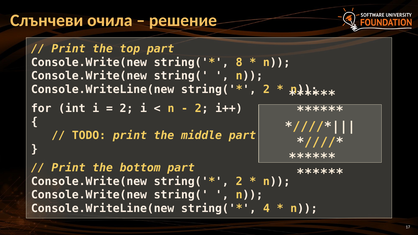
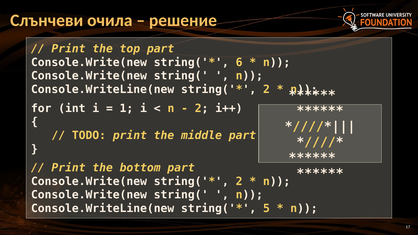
8: 8 -> 6 (239, 62)
2: 2 -> 1 (126, 108)
4: 4 -> 5 (266, 209)
